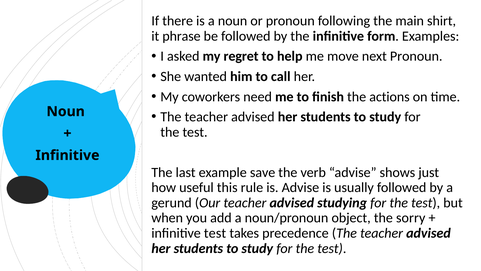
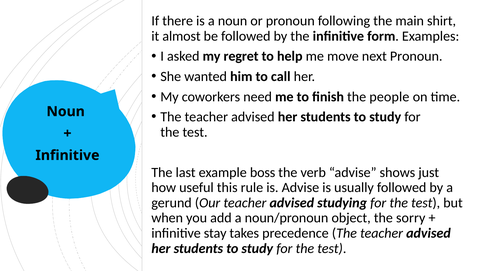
phrase: phrase -> almost (181, 36)
actions: actions -> people (389, 97)
save: save -> boss (263, 172)
infinitive test: test -> stay (215, 233)
